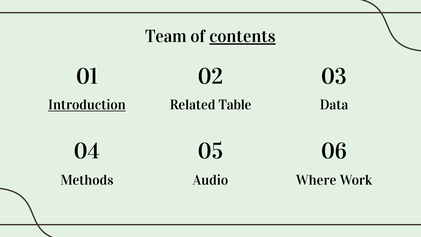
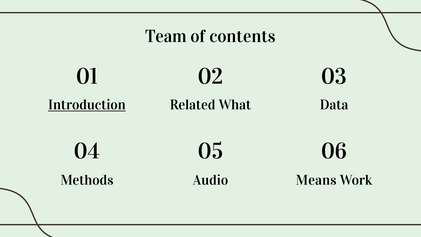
contents underline: present -> none (243, 36)
Table: Table -> What (235, 105)
Where: Where -> Means (316, 180)
